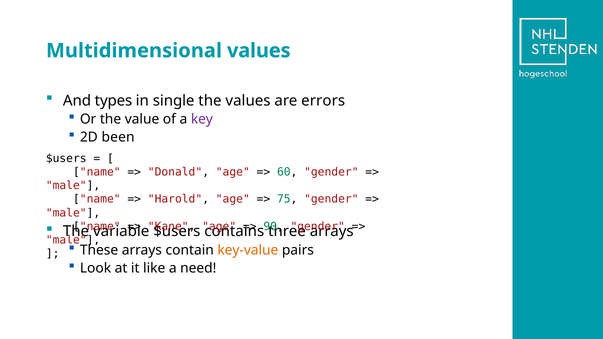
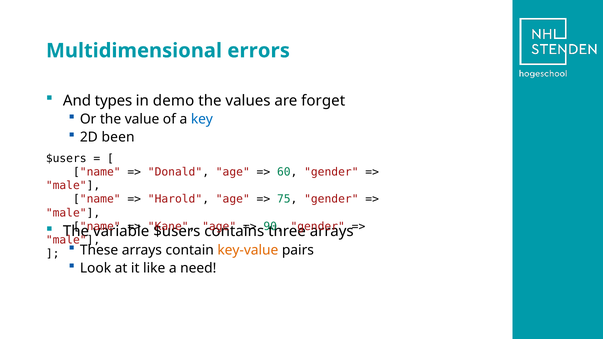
Multidimensional values: values -> errors (259, 51)
single: single -> demo (174, 101)
errors: errors -> forget (323, 101)
key colour: purple -> blue (202, 119)
